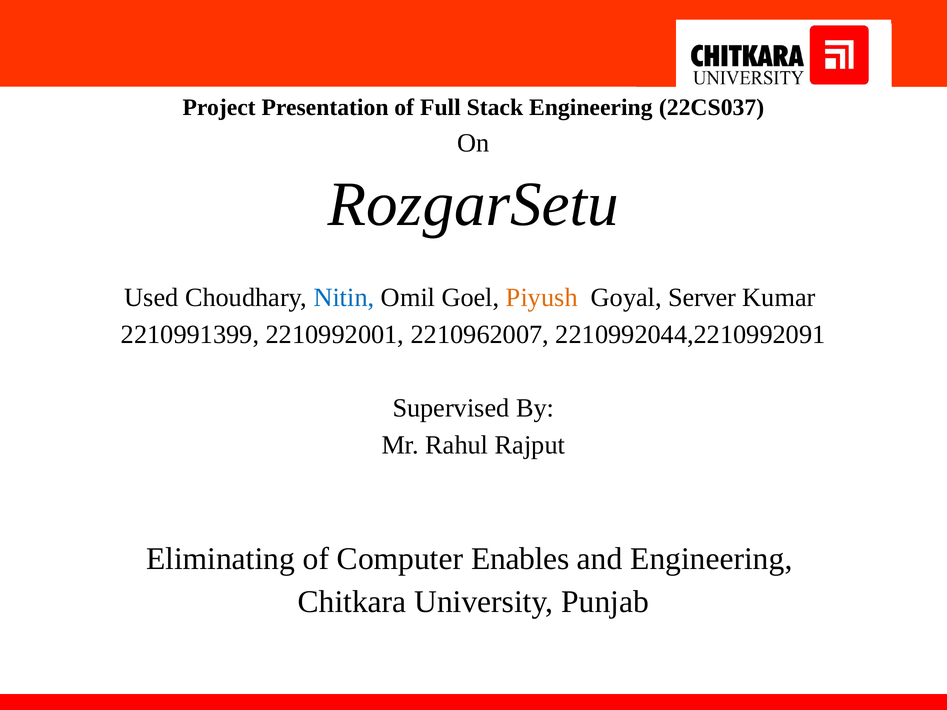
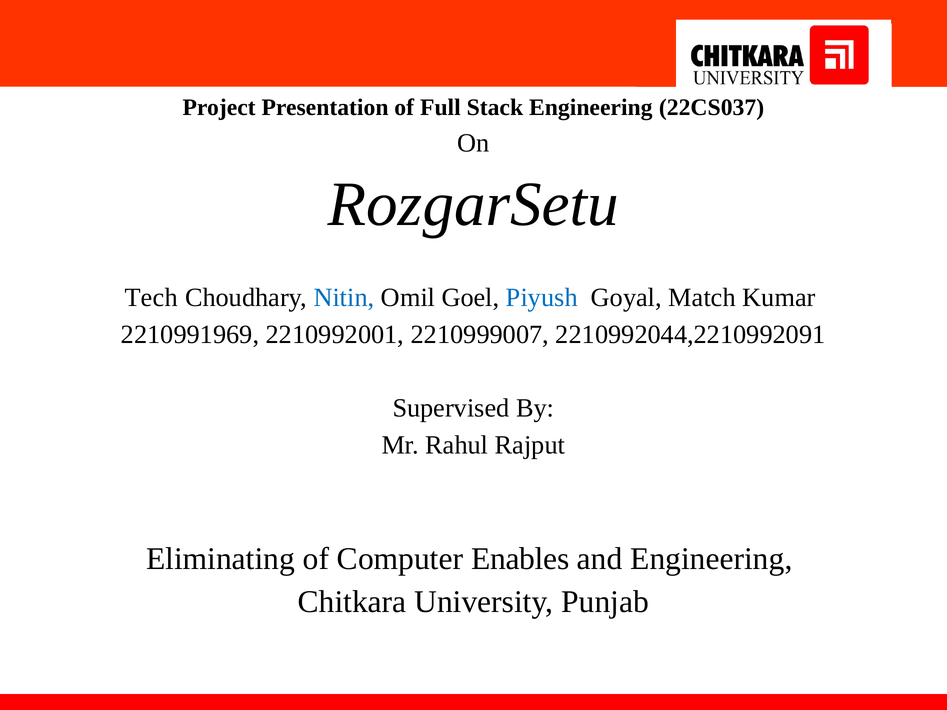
Used: Used -> Tech (151, 298)
Piyush colour: orange -> blue (542, 298)
Server: Server -> Match (702, 298)
2210991399: 2210991399 -> 2210991969 (190, 335)
2210962007: 2210962007 -> 2210999007 (480, 335)
